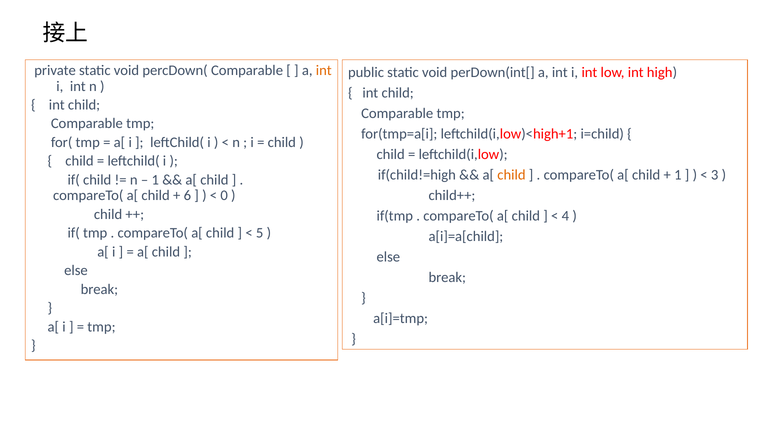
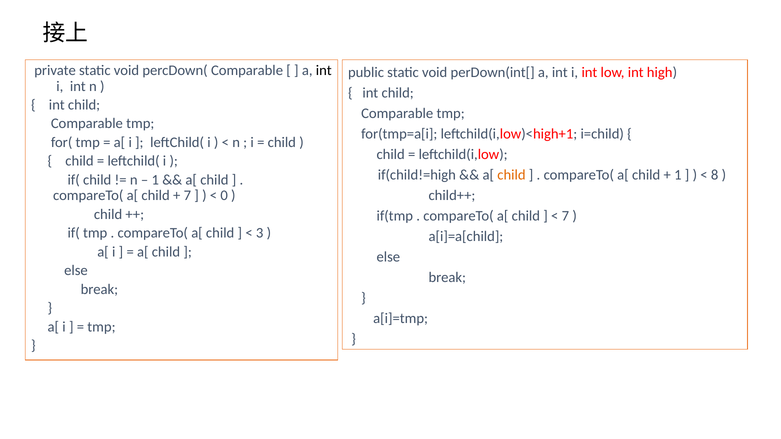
int colour: orange -> black (324, 70)
3: 3 -> 8 (715, 175)
6: 6 -> 7 (187, 196)
4: 4 -> 7 (565, 216)
5: 5 -> 3 (260, 233)
